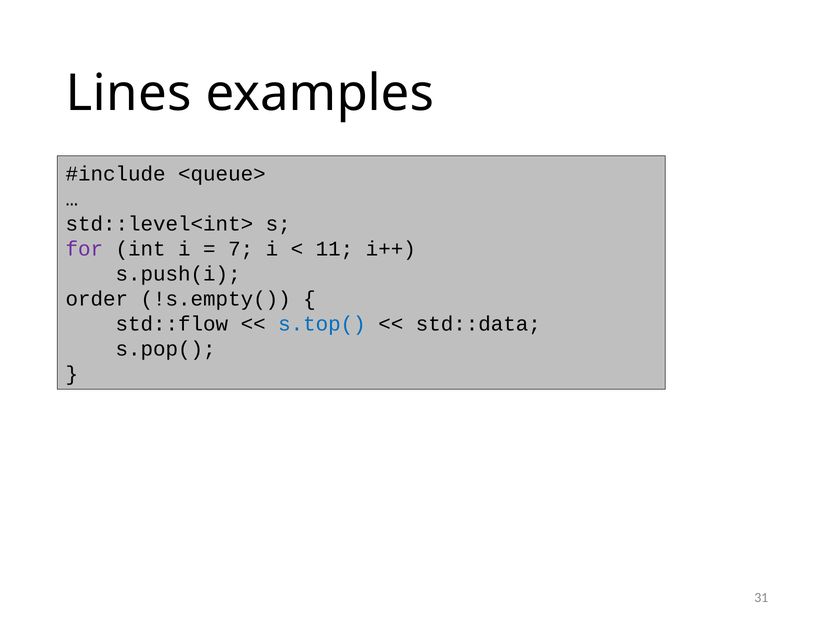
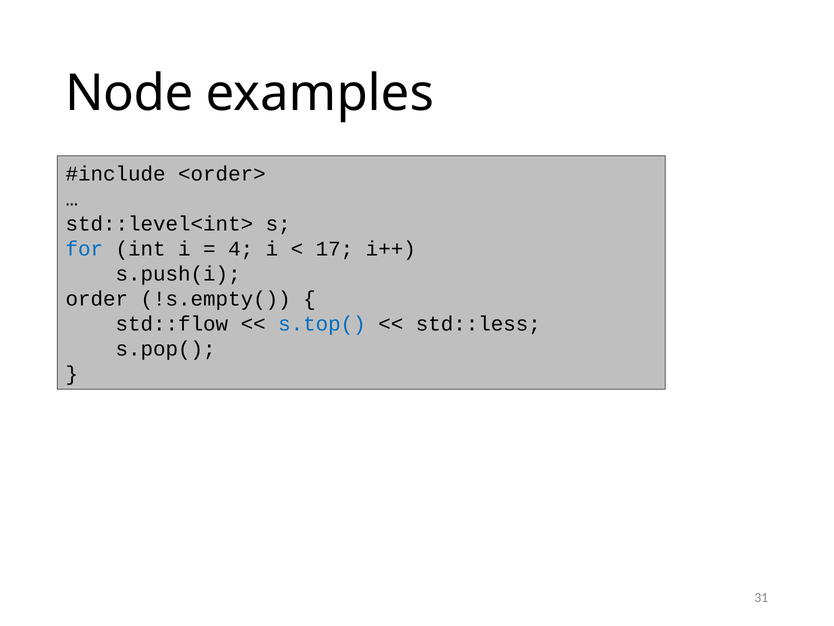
Lines: Lines -> Node (129, 93)
<queue>: <queue> -> <order> (222, 173)
for colour: purple -> blue (84, 249)
7: 7 -> 4 (241, 249)
11: 11 -> 17 (334, 249)
std::data: std::data -> std::less (478, 324)
